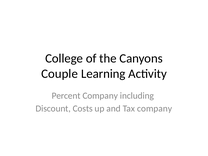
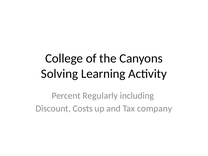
Couple: Couple -> Solving (60, 74)
Percent Company: Company -> Regularly (100, 96)
